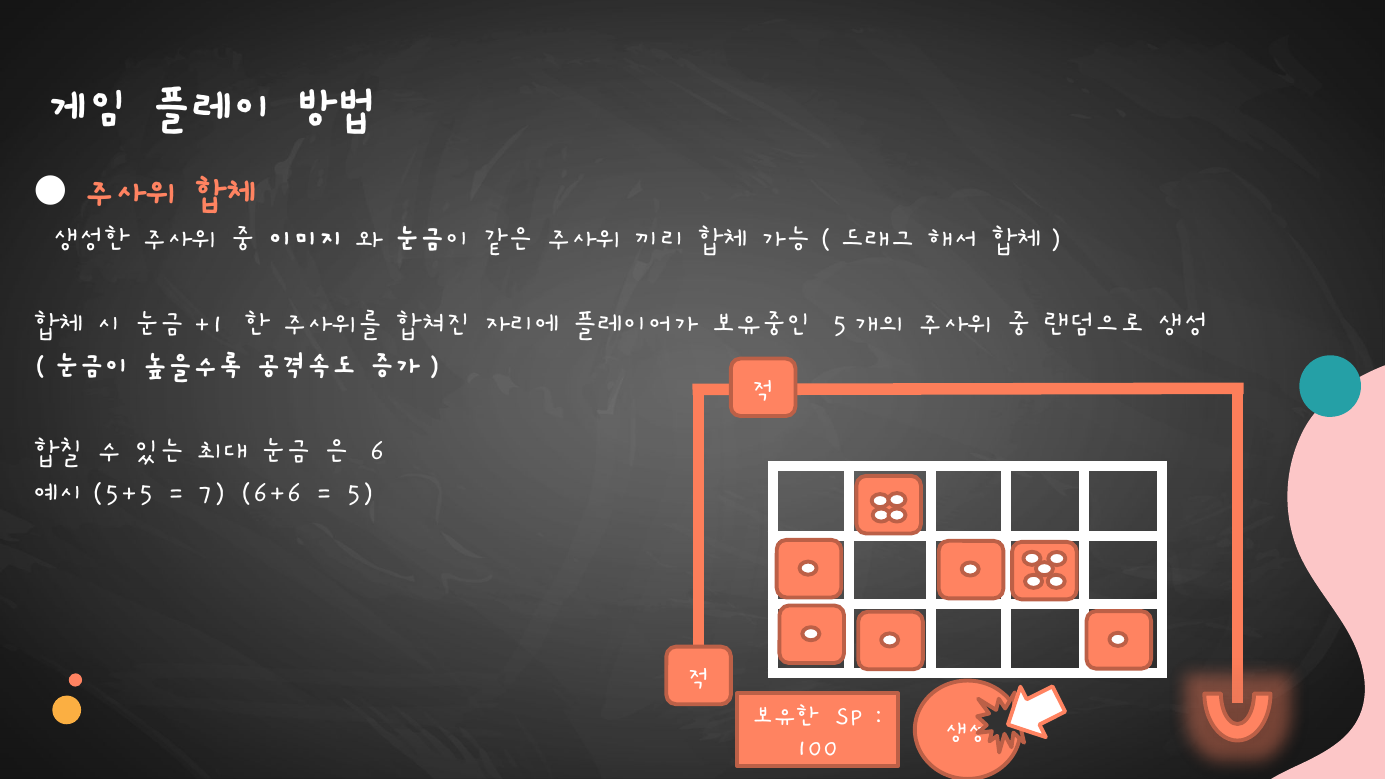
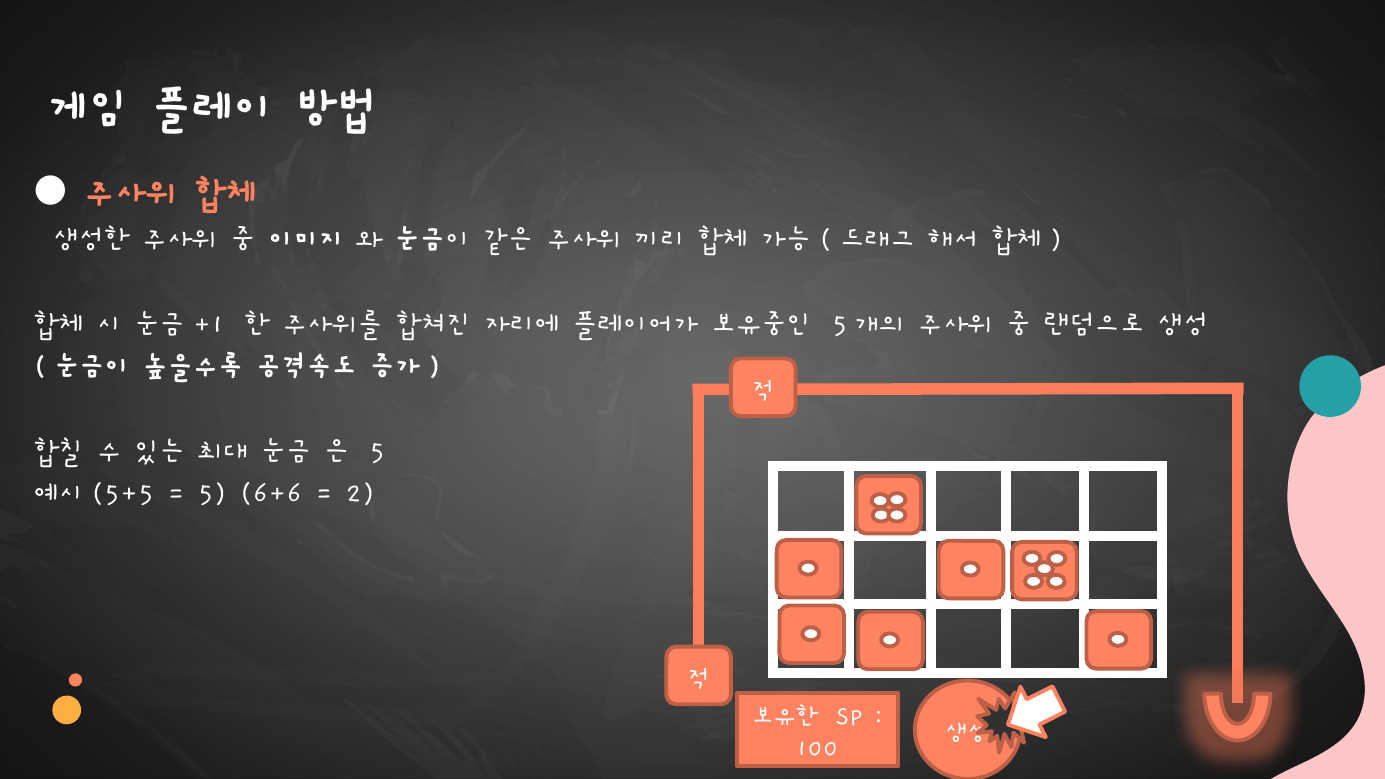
6: 6 -> 5 (377, 450)
7: 7 -> 5 (213, 492)
5: 5 -> 2 (361, 492)
